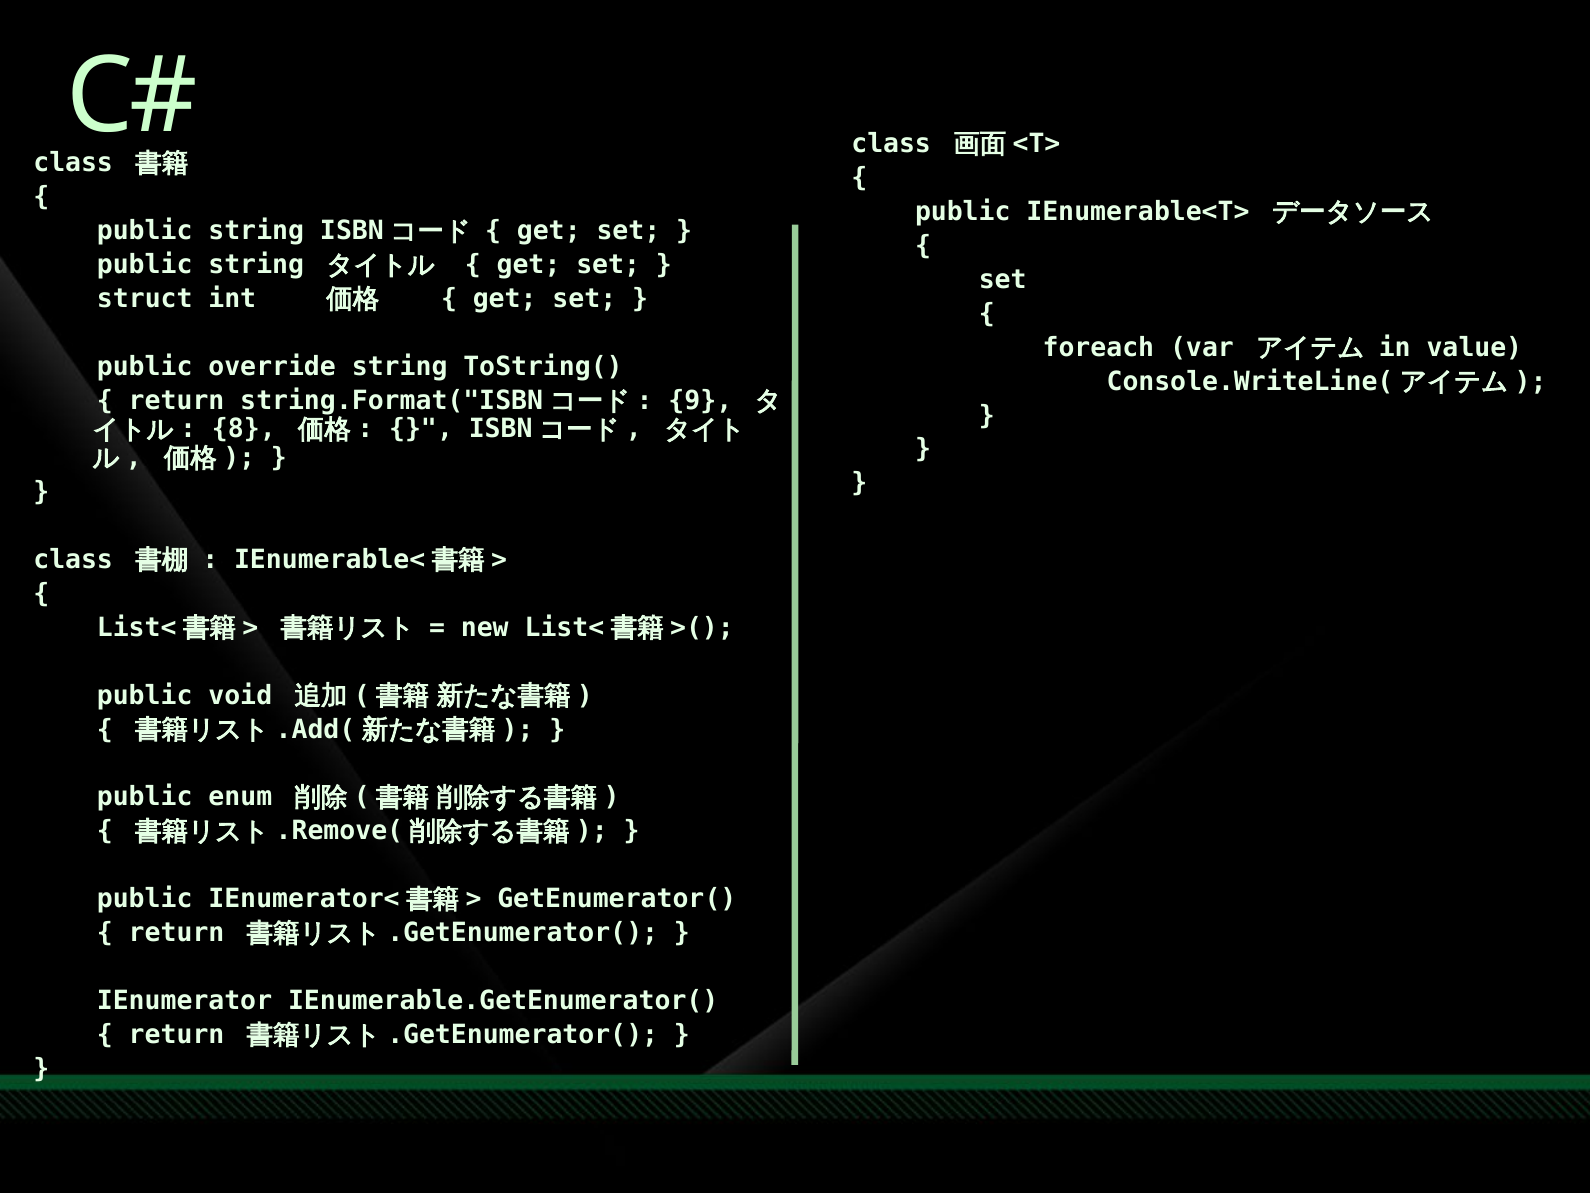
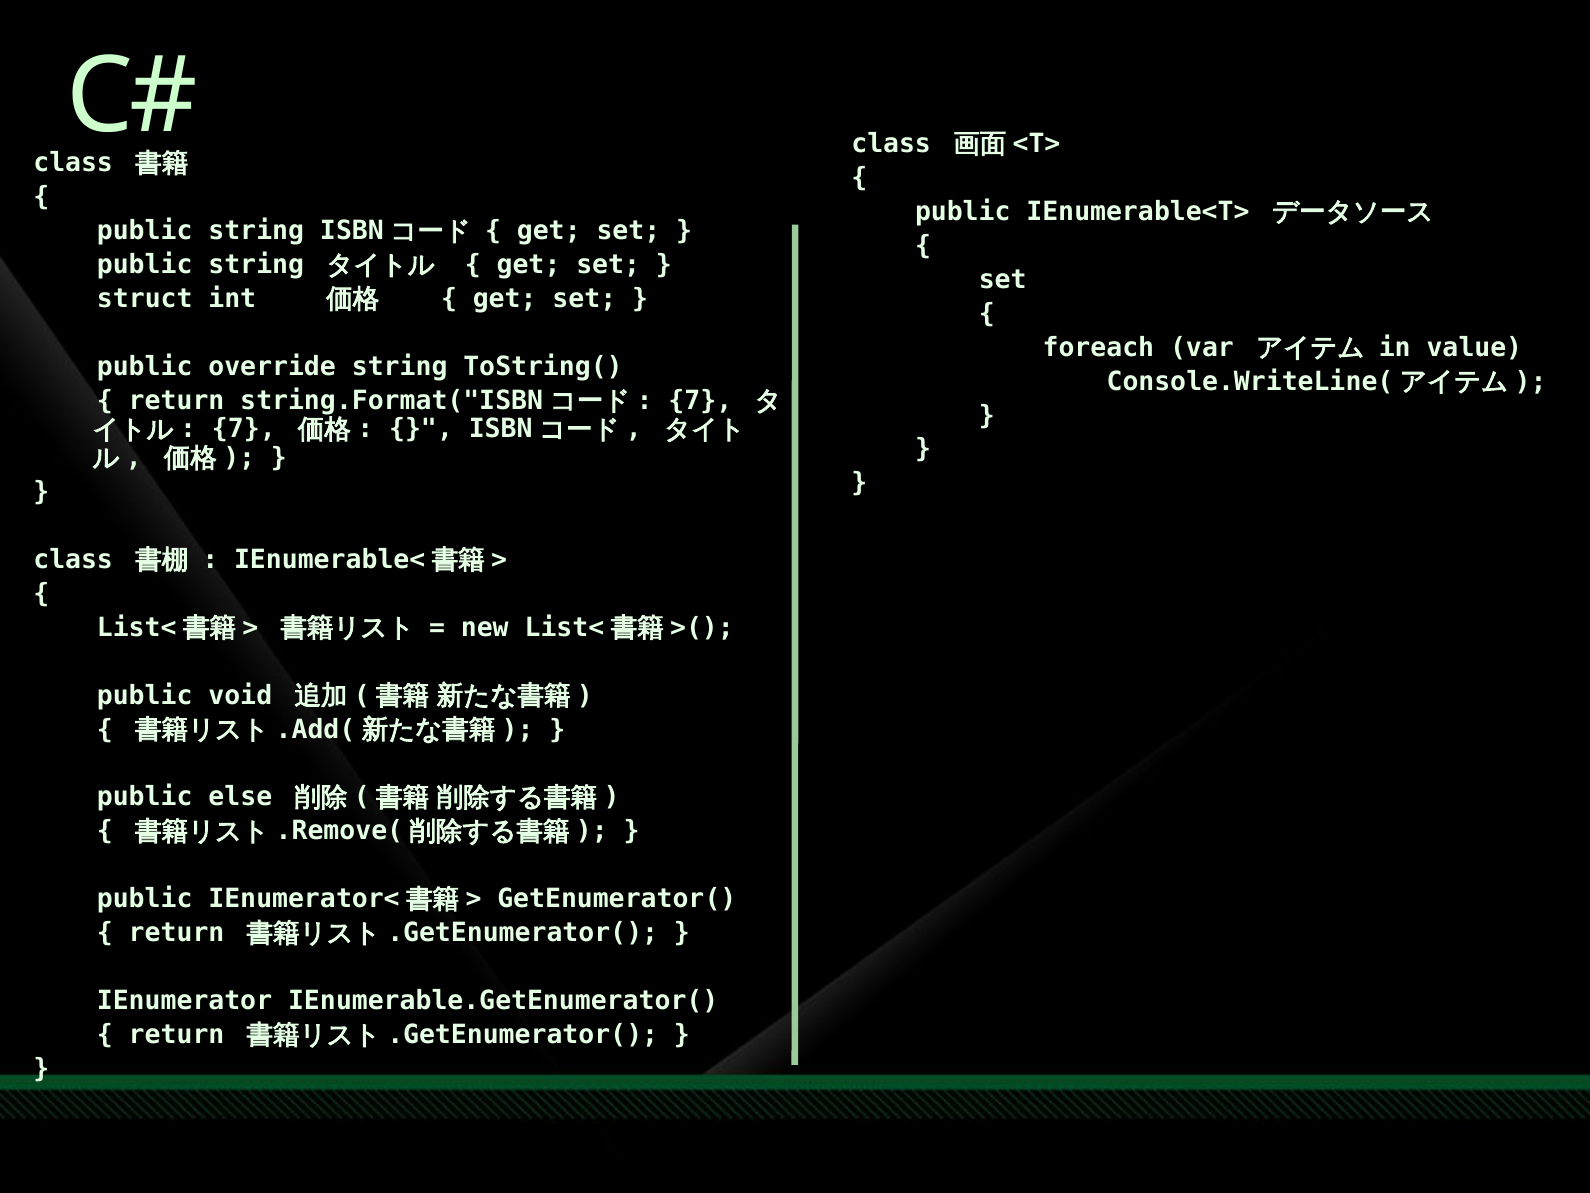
9: 9 -> 7 (700, 400)
8: 8 -> 7 (244, 429)
enum: enum -> else (240, 797)
